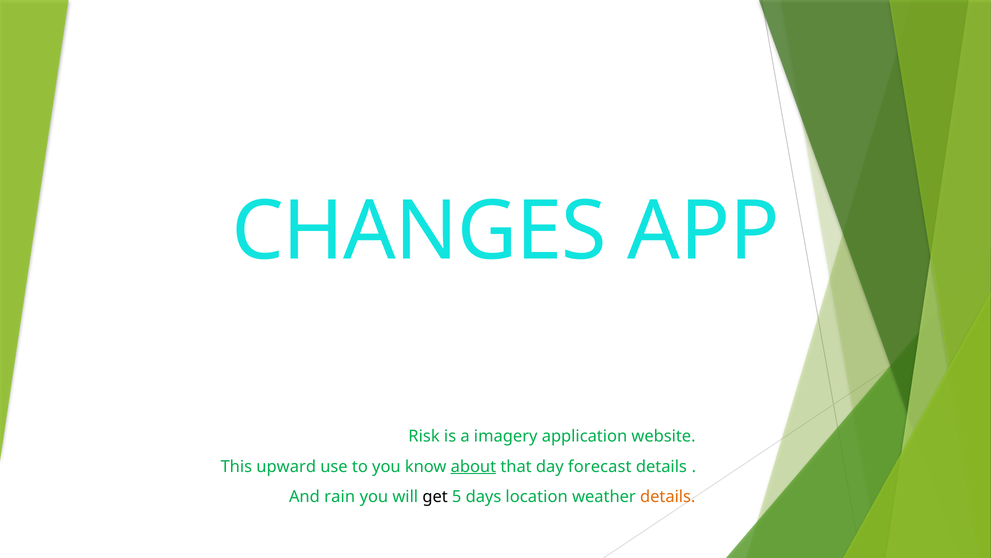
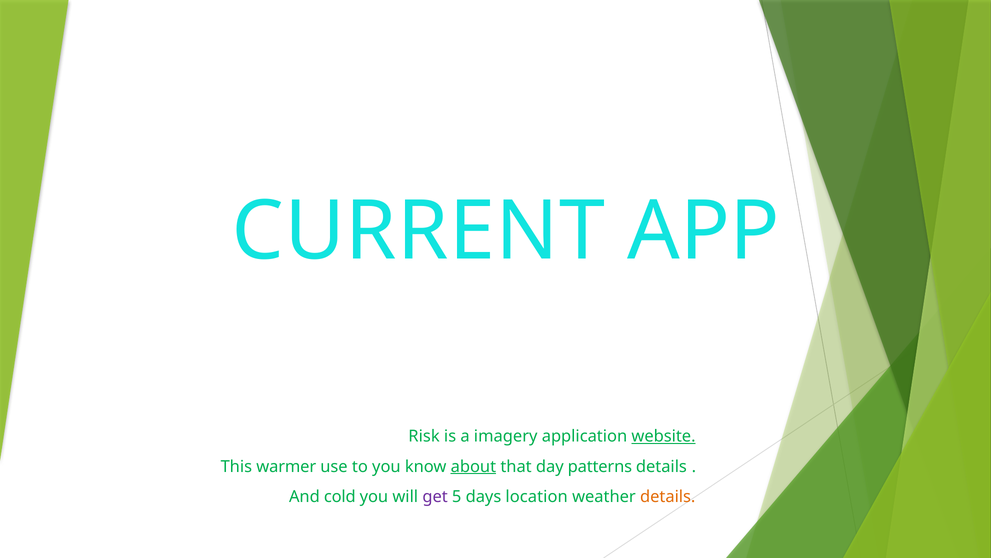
CHANGES: CHANGES -> CURRENT (418, 231)
website underline: none -> present (664, 436)
upward: upward -> warmer (286, 466)
forecast: forecast -> patterns (600, 466)
rain: rain -> cold (340, 496)
get colour: black -> purple (435, 496)
